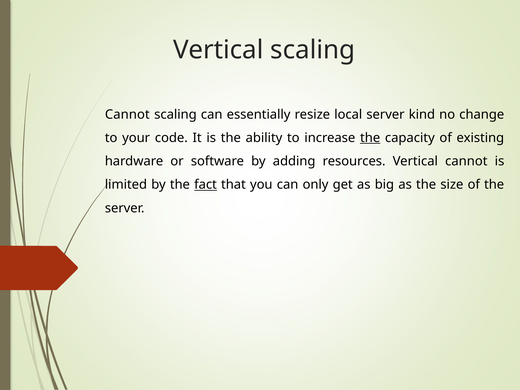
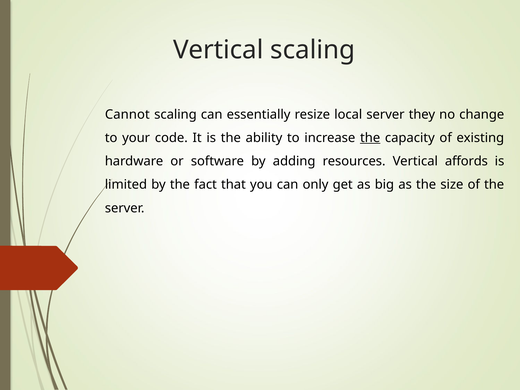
kind: kind -> they (422, 114)
Vertical cannot: cannot -> affords (466, 161)
fact underline: present -> none (206, 185)
